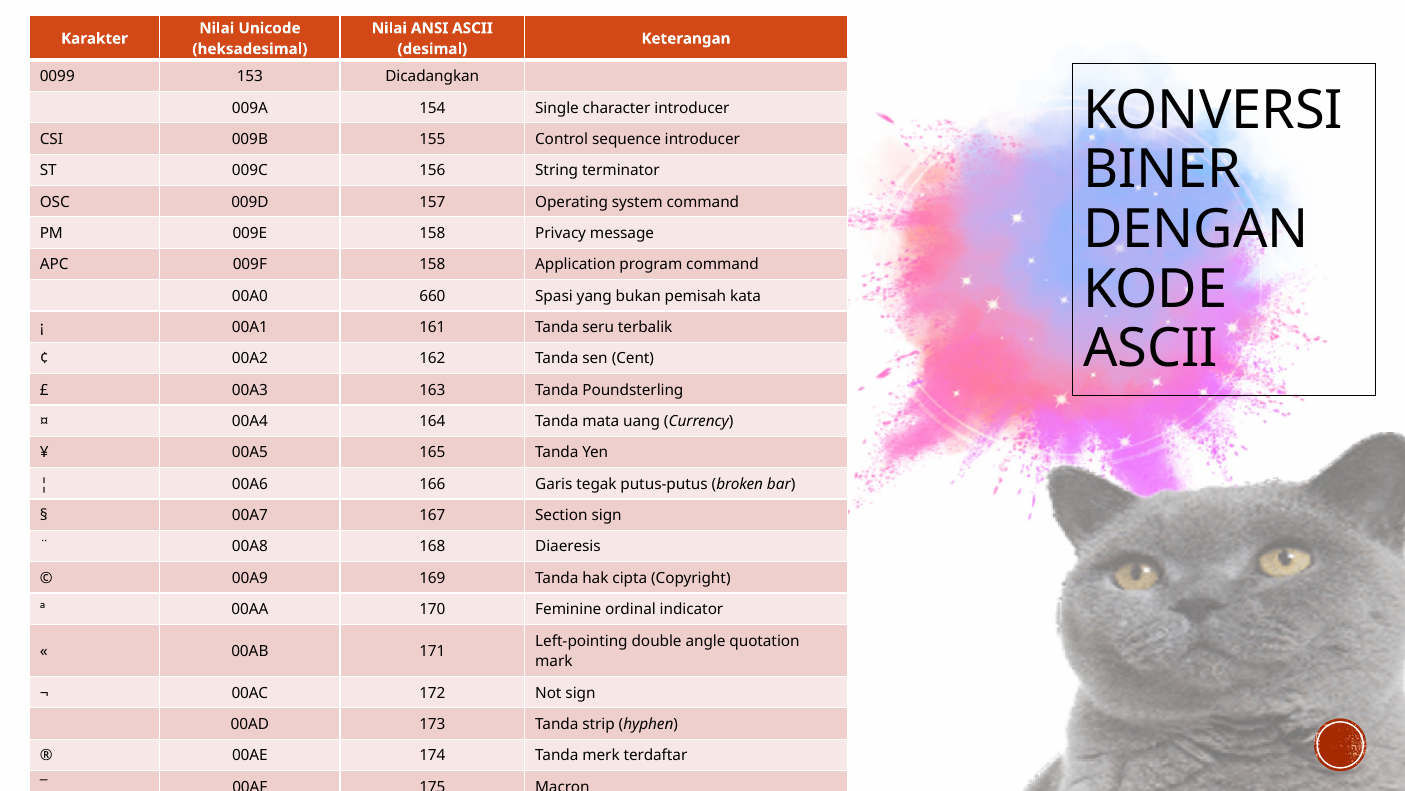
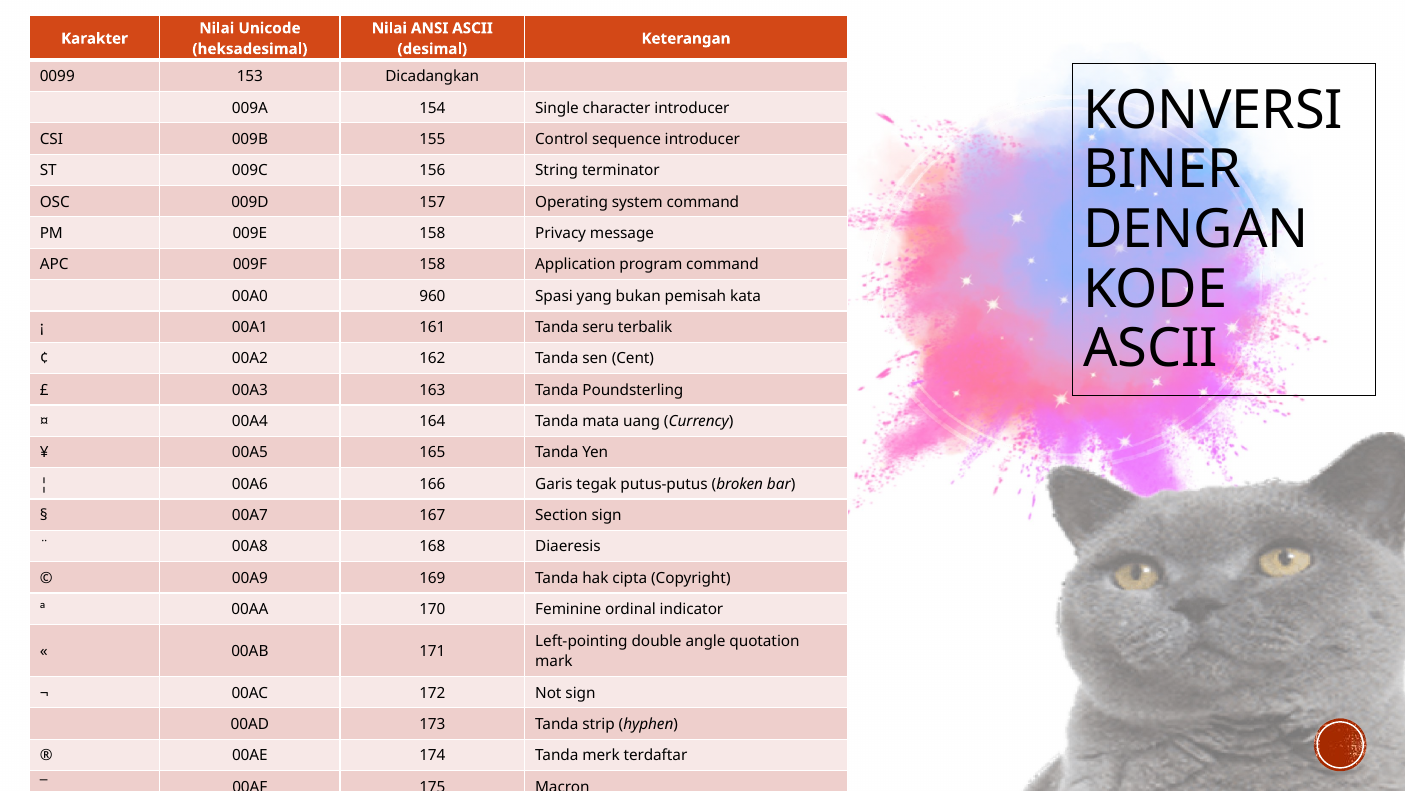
660: 660 -> 960 (432, 296)
